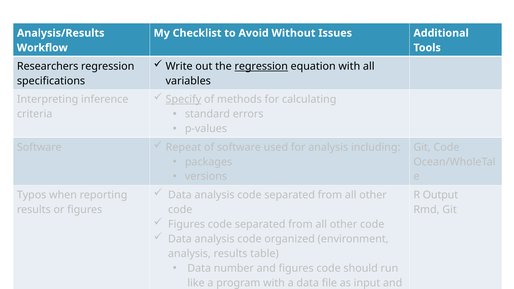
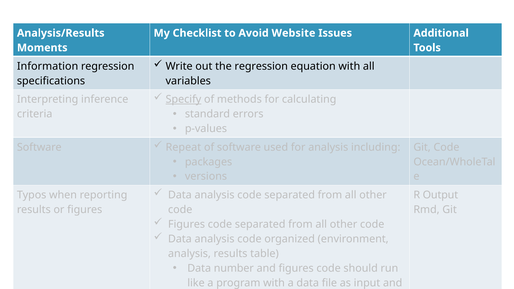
Without: Without -> Website (293, 33)
Workflow: Workflow -> Moments (42, 48)
regression underline: present -> none (261, 66)
Researchers: Researchers -> Information (48, 66)
